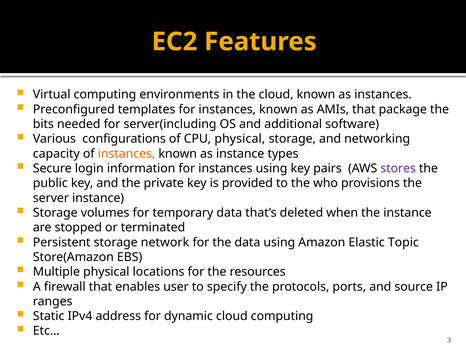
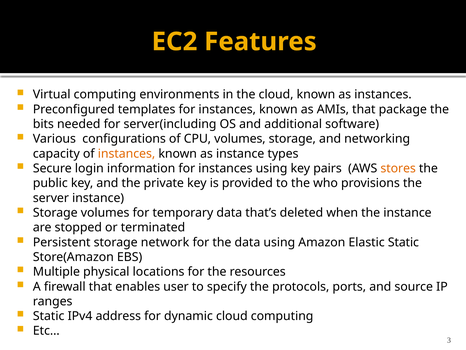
CPU physical: physical -> volumes (240, 139)
stores colour: purple -> orange (398, 168)
Elastic Topic: Topic -> Static (403, 242)
